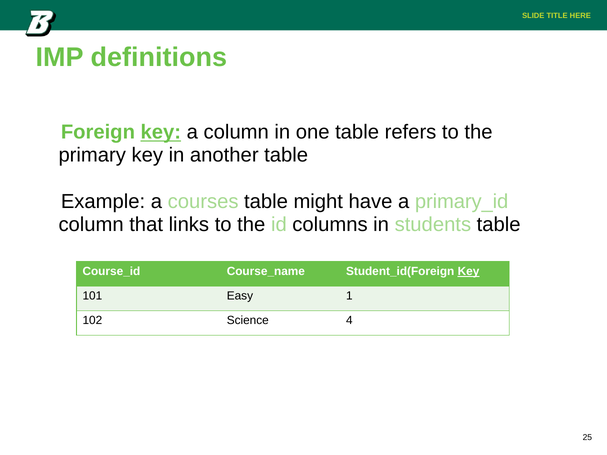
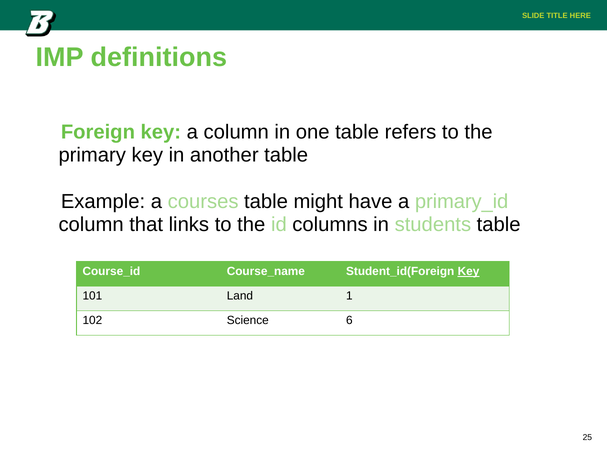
key underline: present -> none (161, 132)
Easy: Easy -> Land (240, 296)
4: 4 -> 6 (349, 321)
